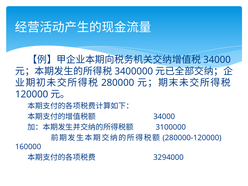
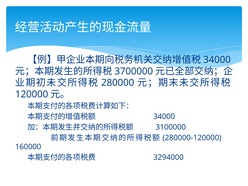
3400000: 3400000 -> 3700000 (134, 71)
